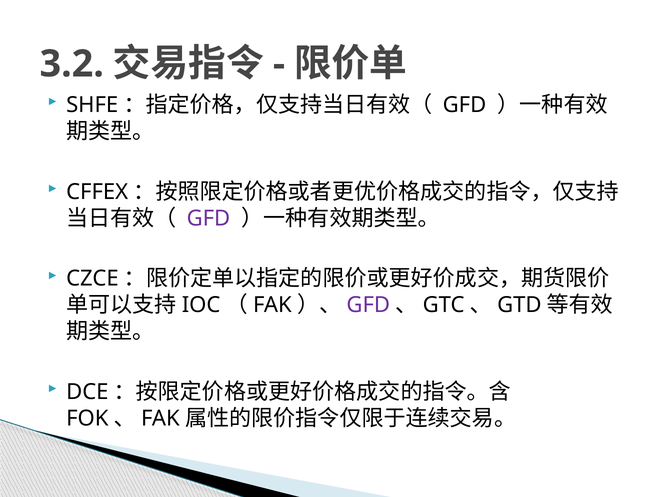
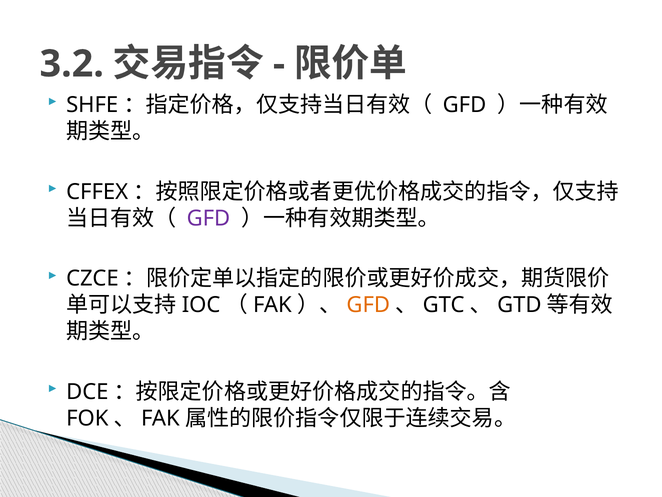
GFD colour: purple -> orange (368, 305)
